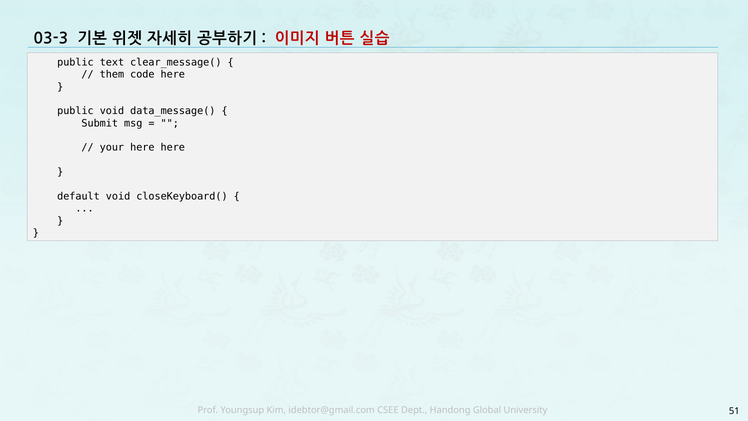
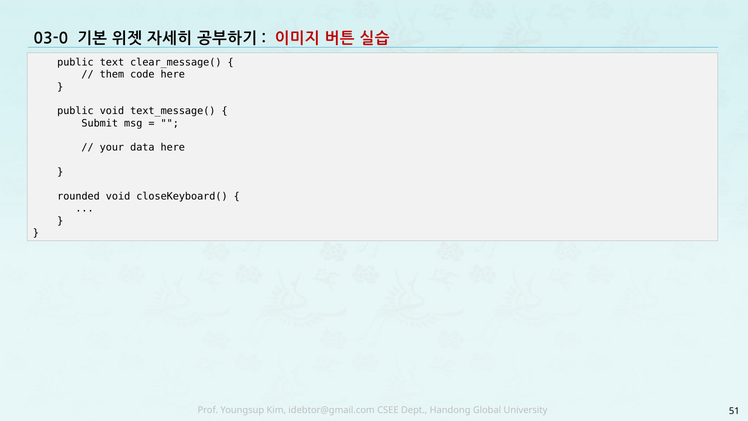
03-3: 03-3 -> 03-0 (51, 38)
data_message(: data_message( -> text_message( (173, 111)
your here: here -> data (142, 148)
default: default -> rounded (78, 196)
